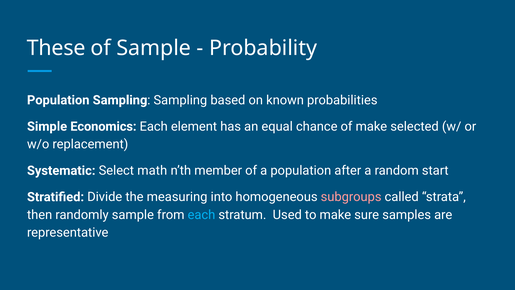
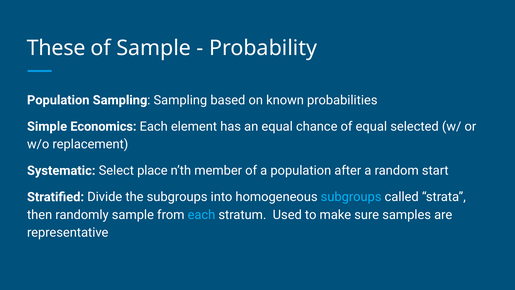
of make: make -> equal (371, 126)
math: math -> place (152, 170)
the measuring: measuring -> subgroups (177, 197)
subgroups colour: pink -> light blue (351, 197)
